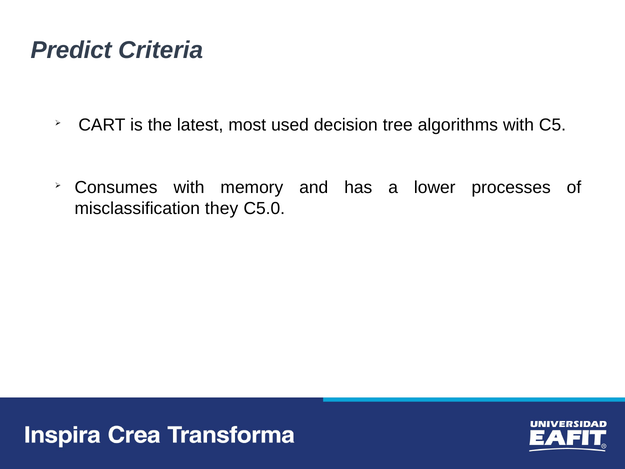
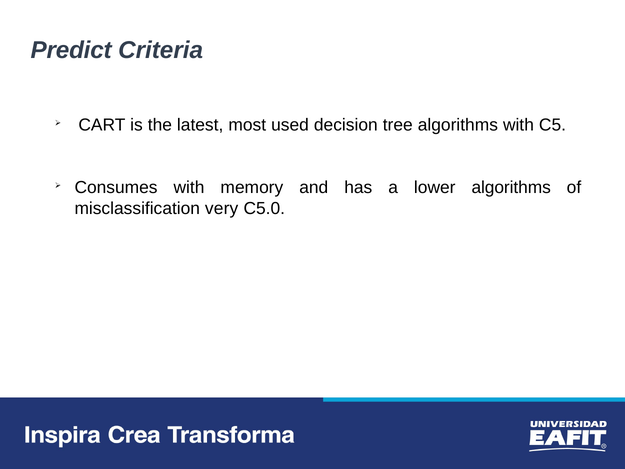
lower processes: processes -> algorithms (511, 187)
they: they -> very (222, 208)
